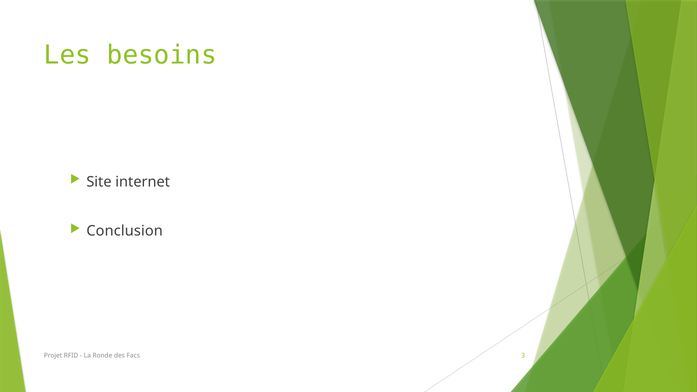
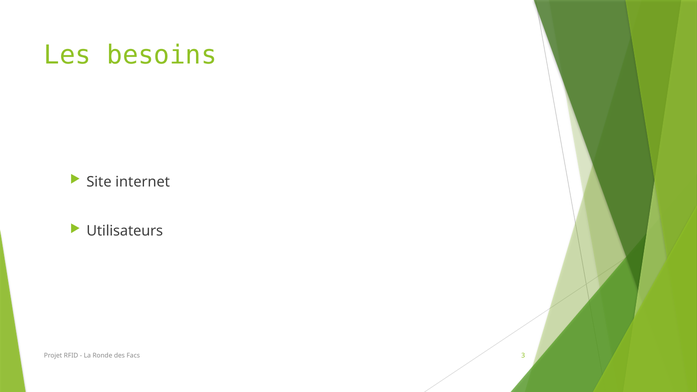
Conclusion: Conclusion -> Utilisateurs (125, 231)
